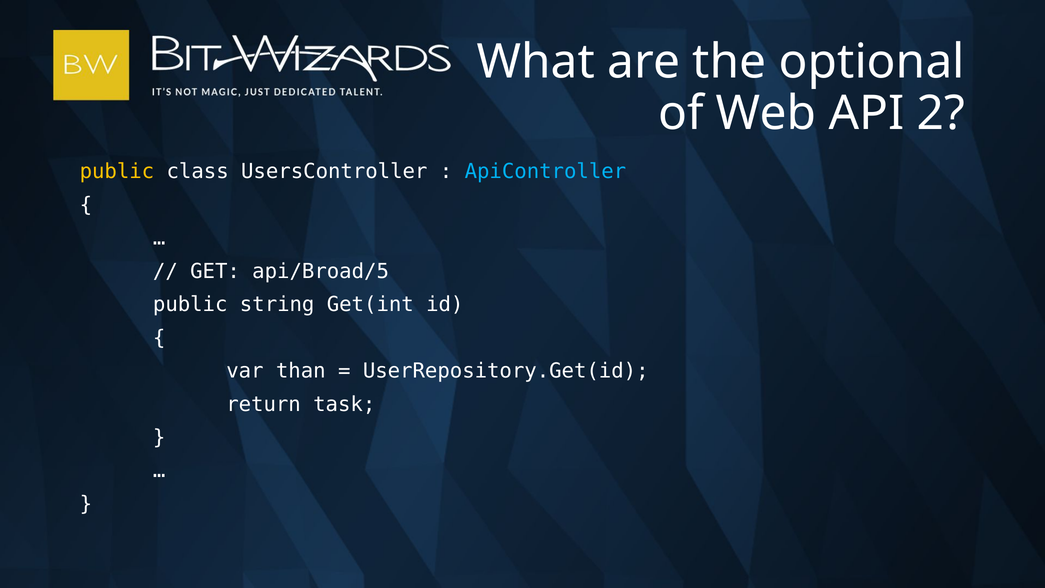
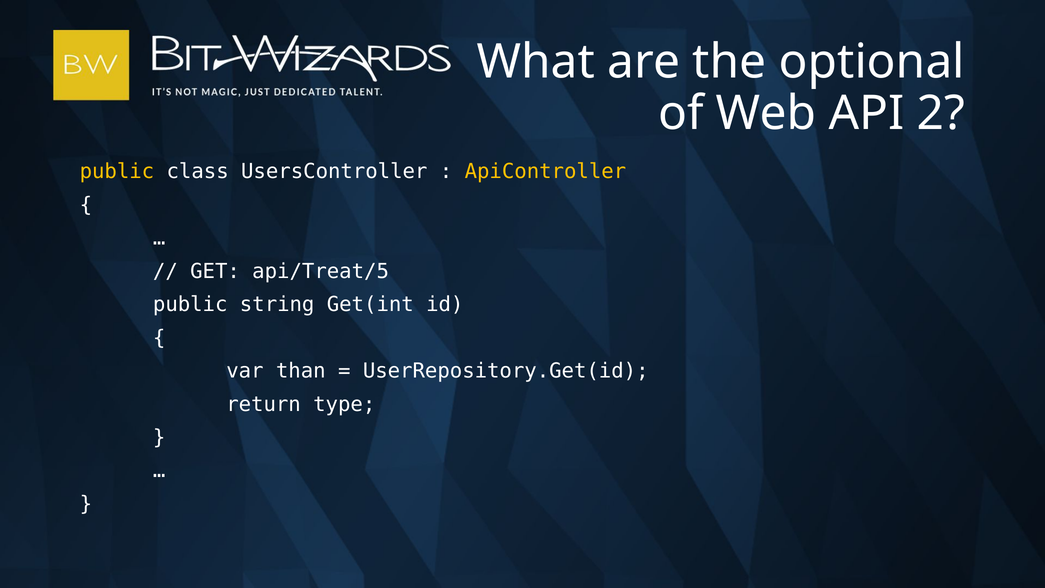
ApiController colour: light blue -> yellow (545, 171)
api/Broad/5: api/Broad/5 -> api/Treat/5 (321, 271)
task: task -> type (344, 404)
